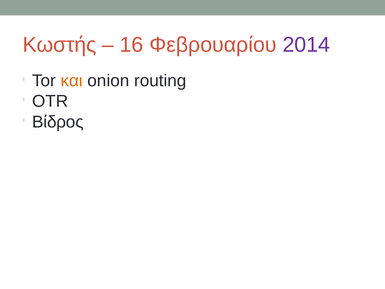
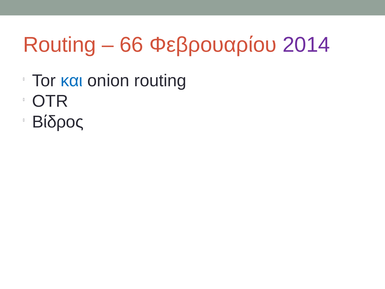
Κωστής: Κωστής -> Routing (60, 45)
16: 16 -> 66 (131, 45)
και colour: orange -> blue (72, 81)
